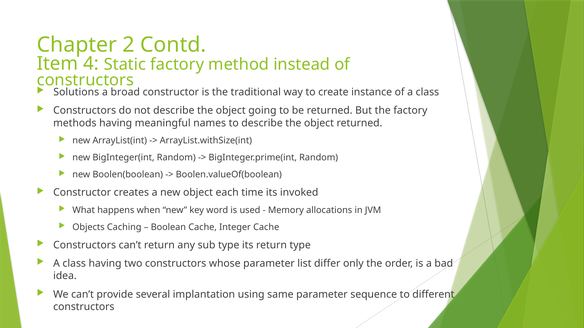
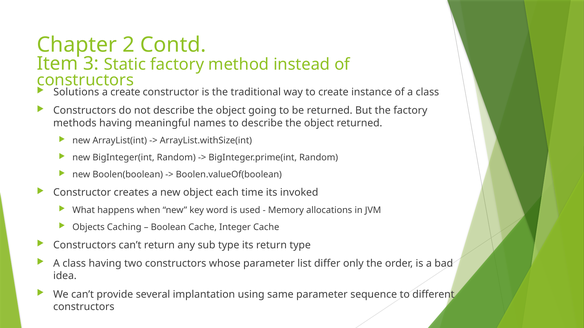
4: 4 -> 3 (91, 64)
a broad: broad -> create (125, 92)
